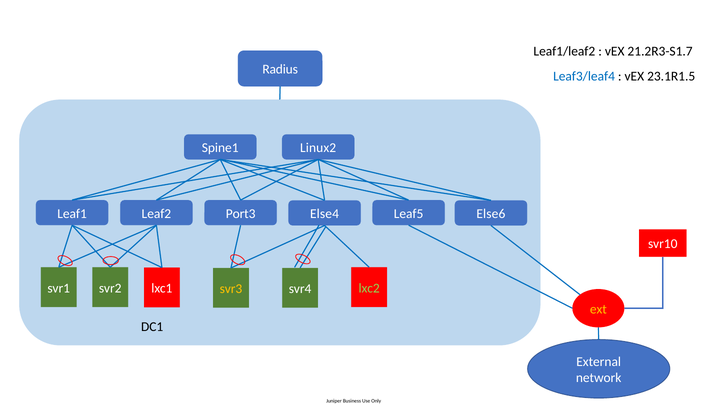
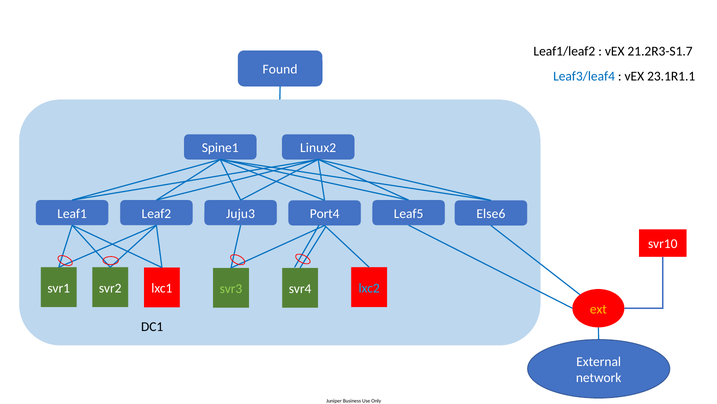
Radius: Radius -> Found (280, 69)
23.1R1.5: 23.1R1.5 -> 23.1R1.1 (671, 76)
Port3: Port3 -> Juju3 (241, 213)
Else4: Else4 -> Port4 (325, 213)
svr3 colour: yellow -> light green (231, 288)
lxc2 colour: light green -> light blue (369, 288)
